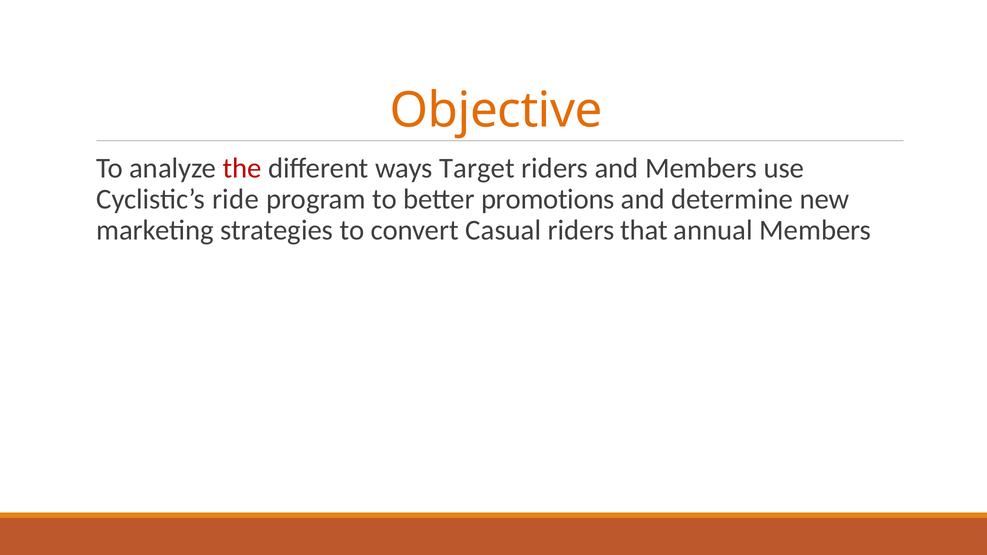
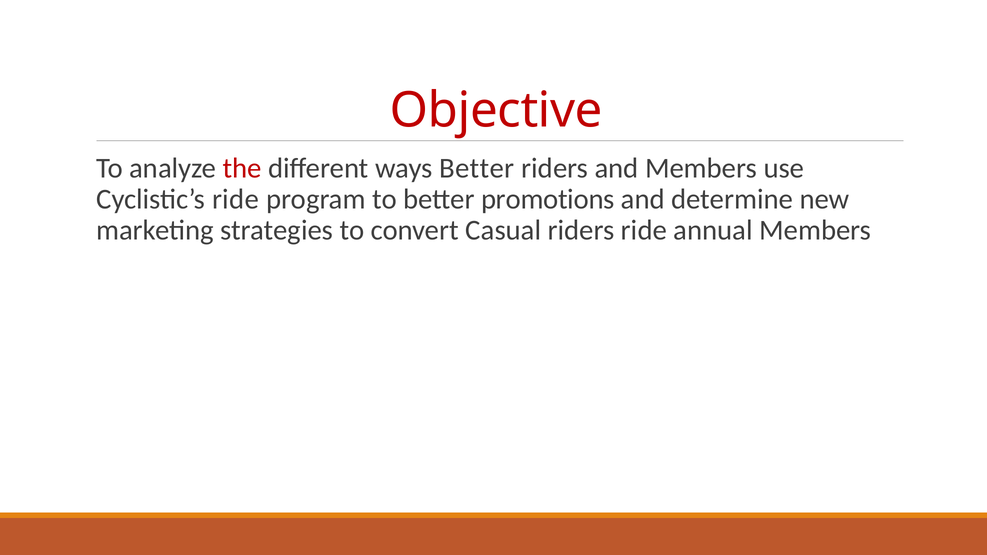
Objective colour: orange -> red (496, 111)
ways Target: Target -> Better (477, 168)
riders that: that -> ride (644, 231)
